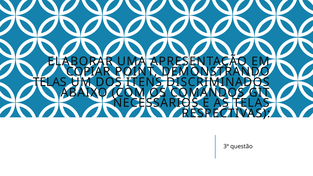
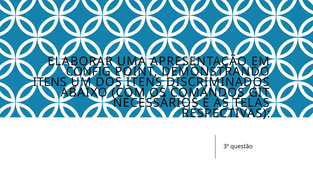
COPIAR: COPIAR -> CONFIG (88, 72)
TELAS: TELAS -> ITENS (50, 82)
